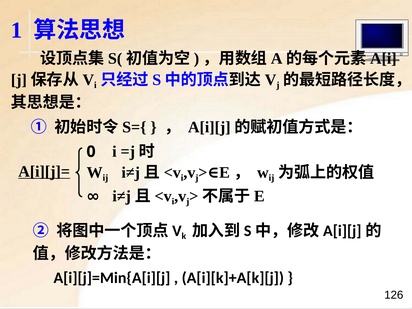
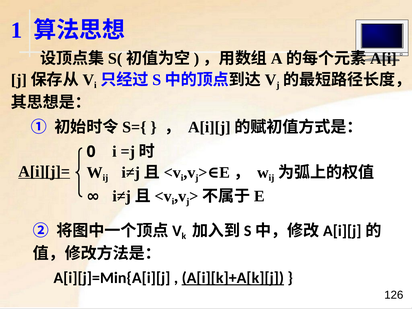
A[i][k]+A[k][j underline: none -> present (233, 278)
